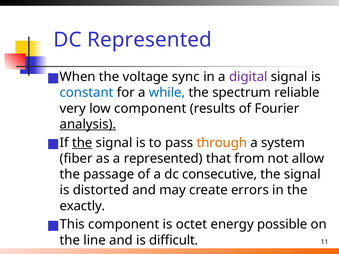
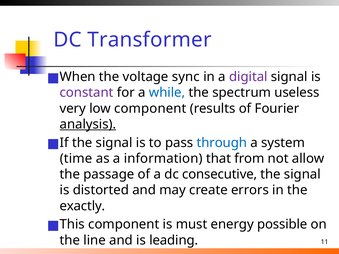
DC Represented: Represented -> Transformer (149, 40)
constant colour: blue -> purple (87, 93)
reliable: reliable -> useless (297, 93)
the underline: present -> none (82, 143)
through colour: orange -> blue (222, 143)
fiber: fiber -> time (76, 159)
a represented: represented -> information (163, 159)
octet: octet -> must (192, 225)
difficult: difficult -> leading (174, 240)
